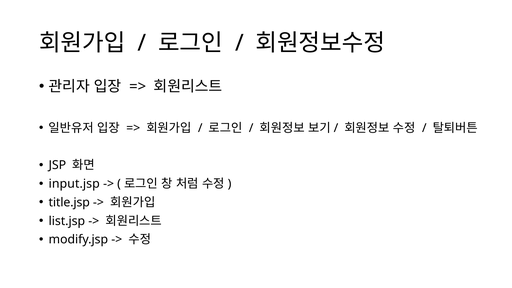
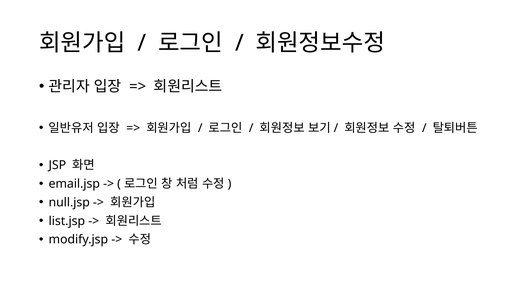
input.jsp: input.jsp -> email.jsp (74, 184)
title.jsp: title.jsp -> null.jsp (69, 202)
